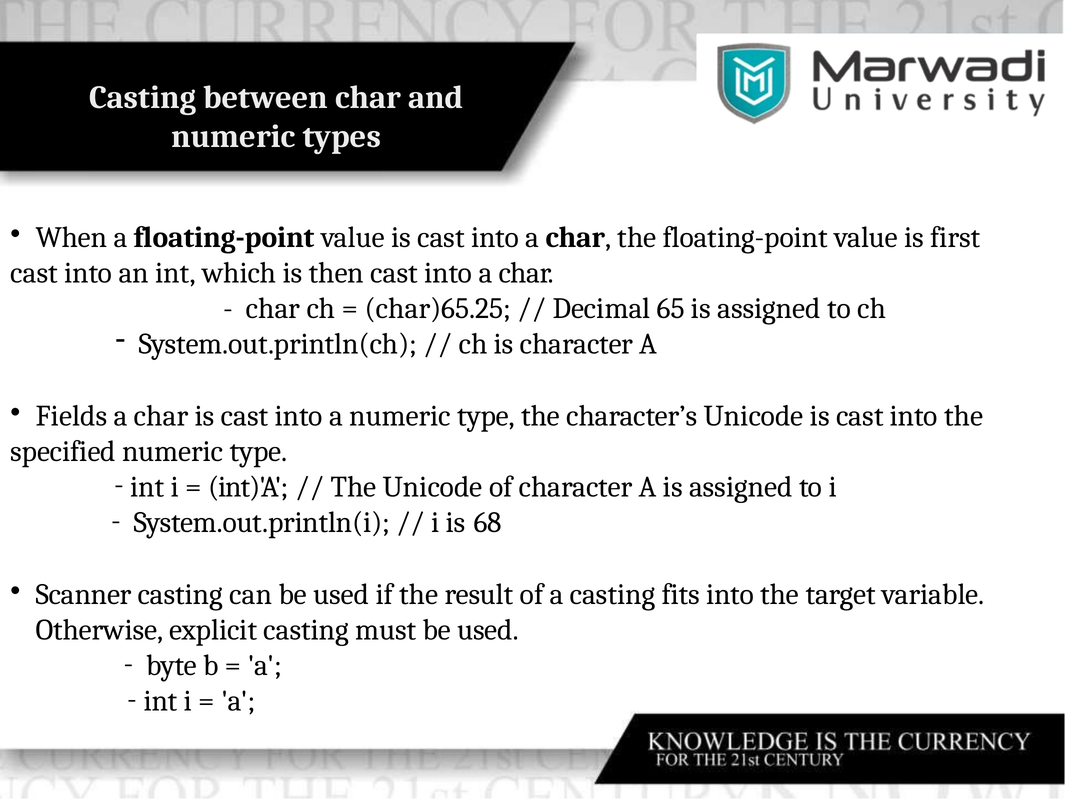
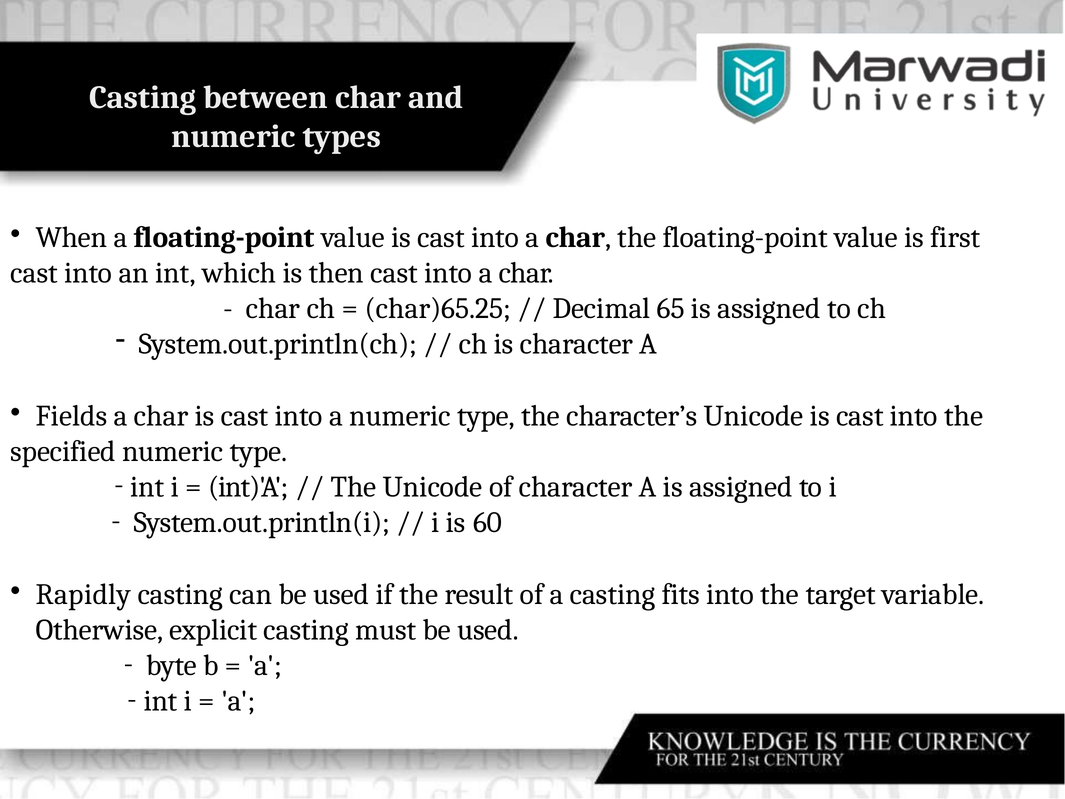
68: 68 -> 60 (488, 522)
Scanner: Scanner -> Rapidly (83, 594)
